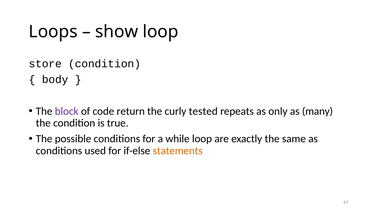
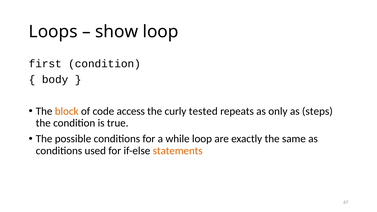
store: store -> first (45, 64)
block colour: purple -> orange (67, 111)
return: return -> access (131, 111)
many: many -> steps (317, 111)
